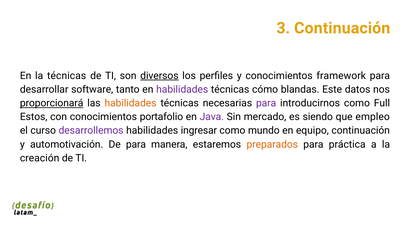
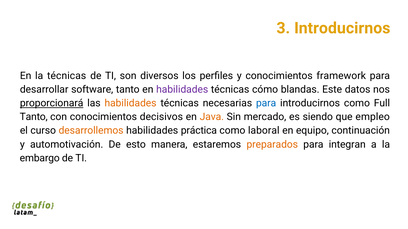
3 Continuación: Continuación -> Introducirnos (342, 28)
diversos underline: present -> none (159, 76)
para colour: purple -> blue (266, 103)
Estos: Estos -> Tanto (34, 117)
portafolio: portafolio -> decisivos (161, 117)
Java colour: purple -> orange (212, 117)
desarrollemos colour: purple -> orange (91, 131)
ingresar: ingresar -> práctica (199, 131)
mundo: mundo -> laboral (264, 131)
De para: para -> esto (136, 145)
práctica: práctica -> integran (347, 145)
creación: creación -> embargo (40, 158)
